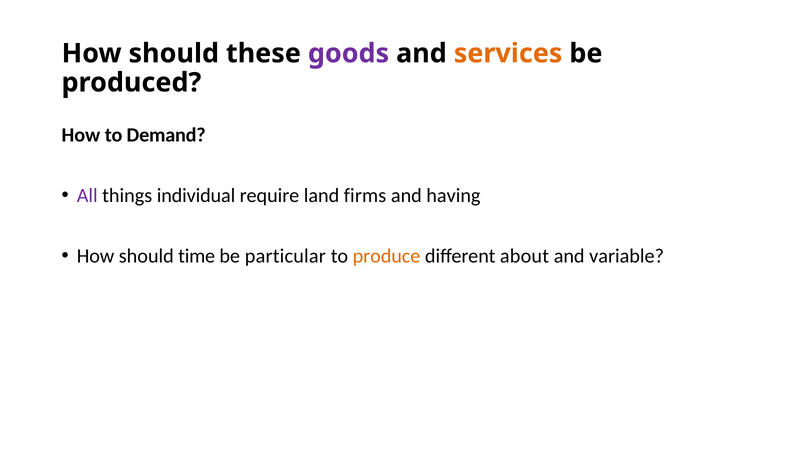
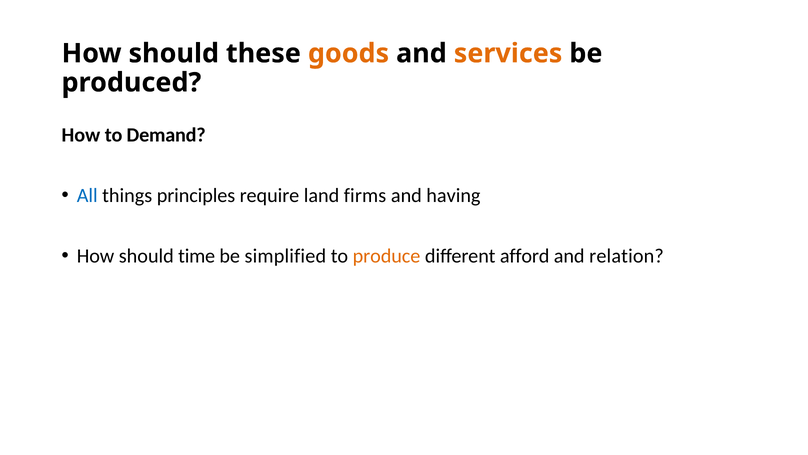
goods colour: purple -> orange (348, 53)
All colour: purple -> blue (87, 195)
individual: individual -> principles (196, 195)
particular: particular -> simplified (285, 256)
about: about -> afford (525, 256)
variable: variable -> relation (627, 256)
